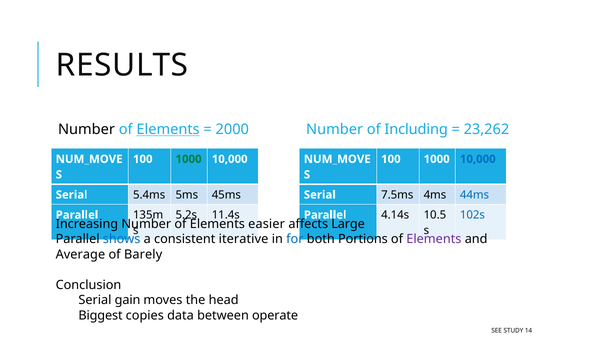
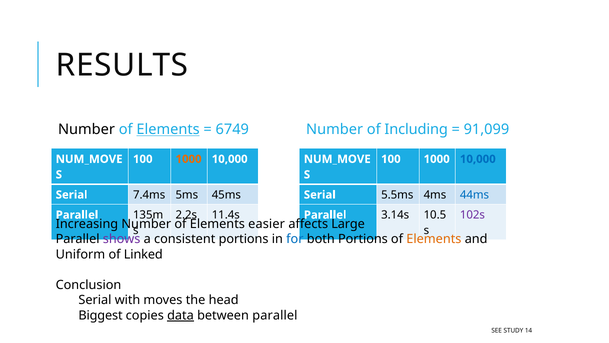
2000: 2000 -> 6749 (232, 129)
23,262: 23,262 -> 91,099 (486, 129)
1000 colour: green -> orange (189, 159)
5.4ms: 5.4ms -> 7.4ms (149, 195)
7.5ms: 7.5ms -> 5.5ms (397, 195)
5.2s: 5.2s -> 2.2s (186, 215)
102s colour: blue -> purple (472, 215)
4.14s: 4.14s -> 3.14s (395, 215)
shows colour: blue -> purple (122, 239)
consistent iterative: iterative -> portions (244, 239)
Elements colour: purple -> orange (434, 239)
Average: Average -> Uniform (80, 254)
Barely: Barely -> Linked (143, 254)
gain: gain -> with (128, 300)
data underline: none -> present (180, 315)
between operate: operate -> parallel (275, 315)
